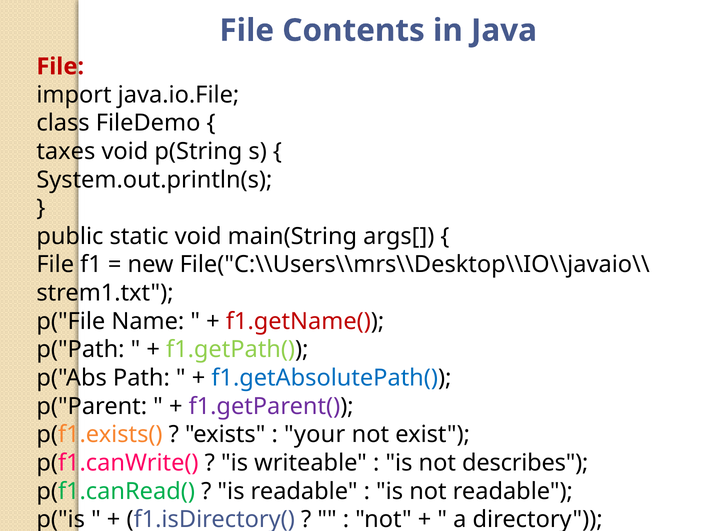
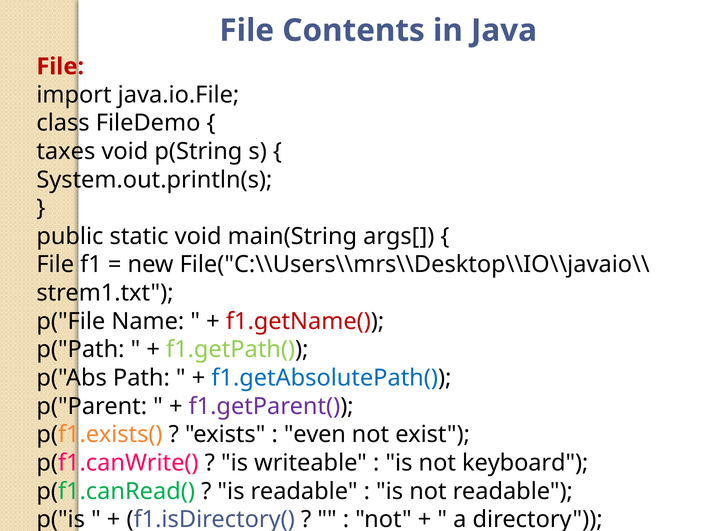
your: your -> even (315, 435)
describes: describes -> keyboard (525, 463)
